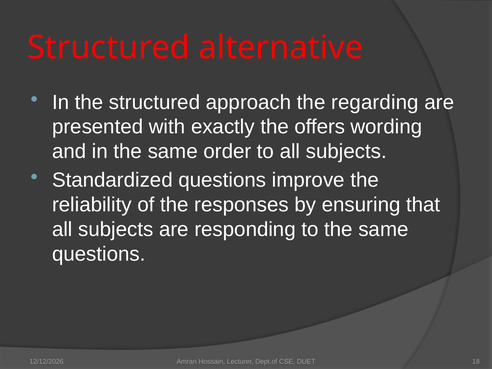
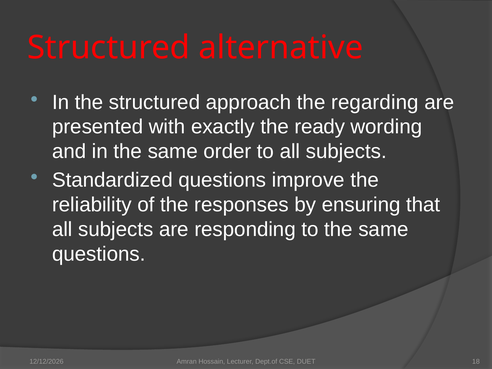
offers: offers -> ready (320, 127)
